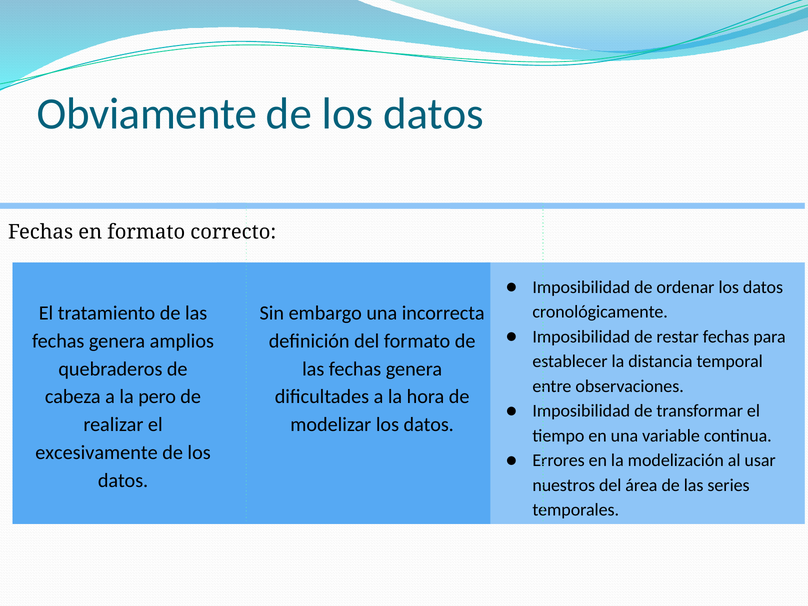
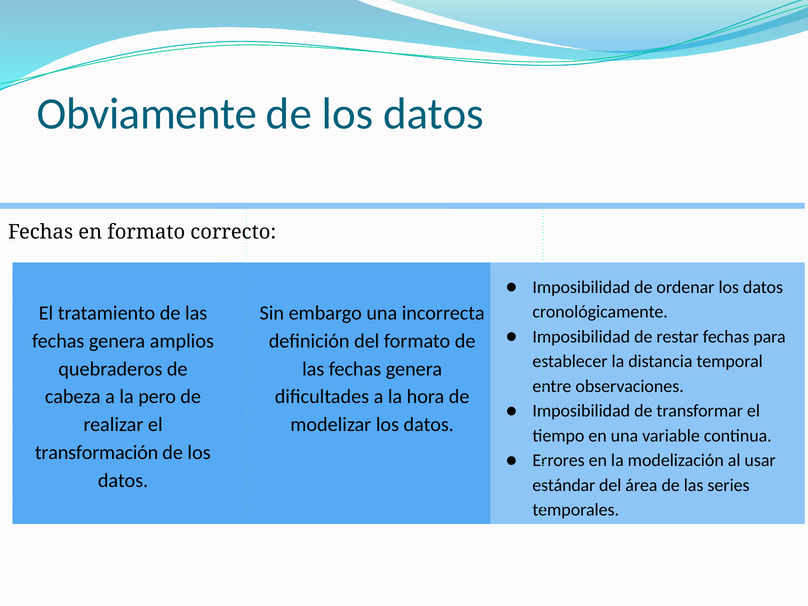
excesivamente: excesivamente -> transformación (97, 452)
nuestros: nuestros -> estándar (564, 485)
